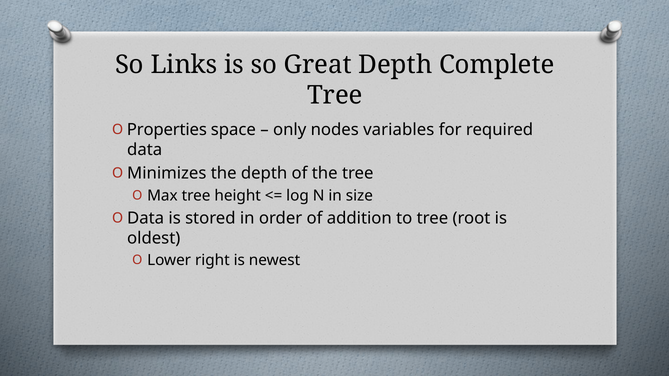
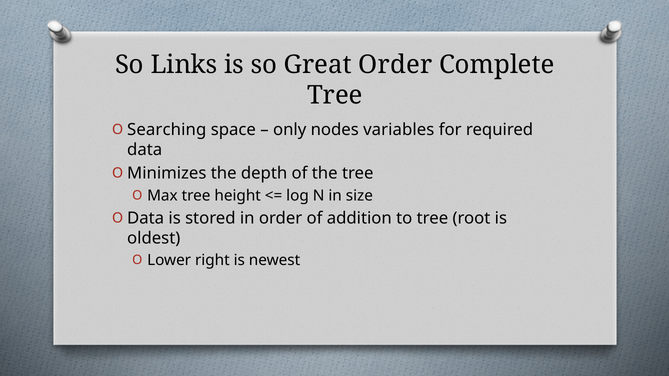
Great Depth: Depth -> Order (395, 65)
Properties: Properties -> Searching (167, 130)
